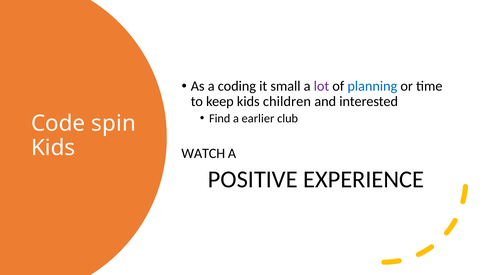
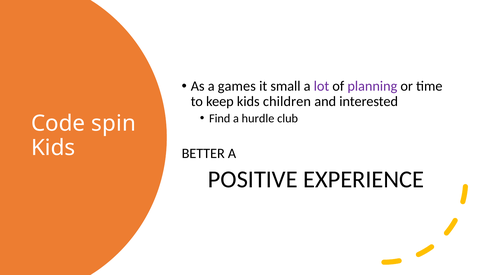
coding: coding -> games (237, 86)
planning colour: blue -> purple (372, 86)
earlier: earlier -> hurdle (258, 118)
WATCH: WATCH -> BETTER (203, 153)
